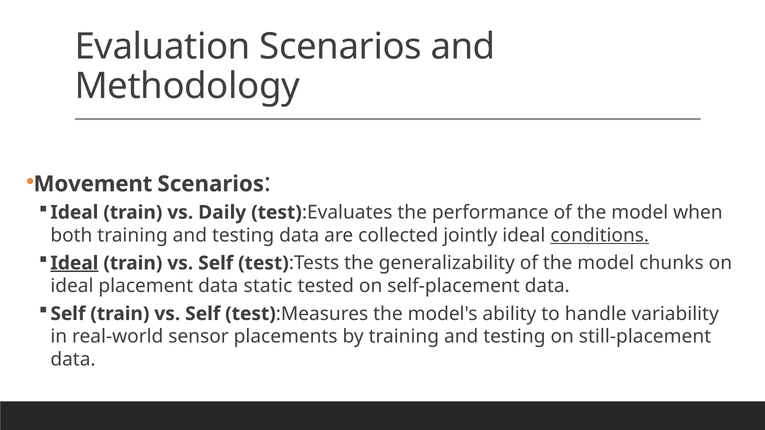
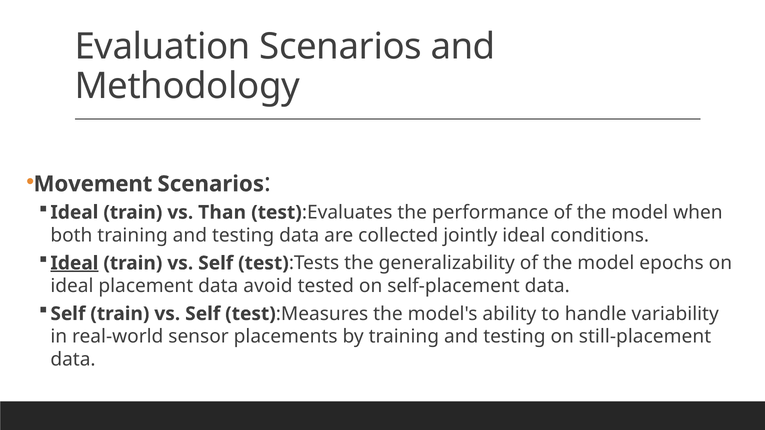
Daily: Daily -> Than (222, 213)
conditions underline: present -> none (600, 236)
chunks: chunks -> epochs (672, 263)
static: static -> avoid (268, 286)
